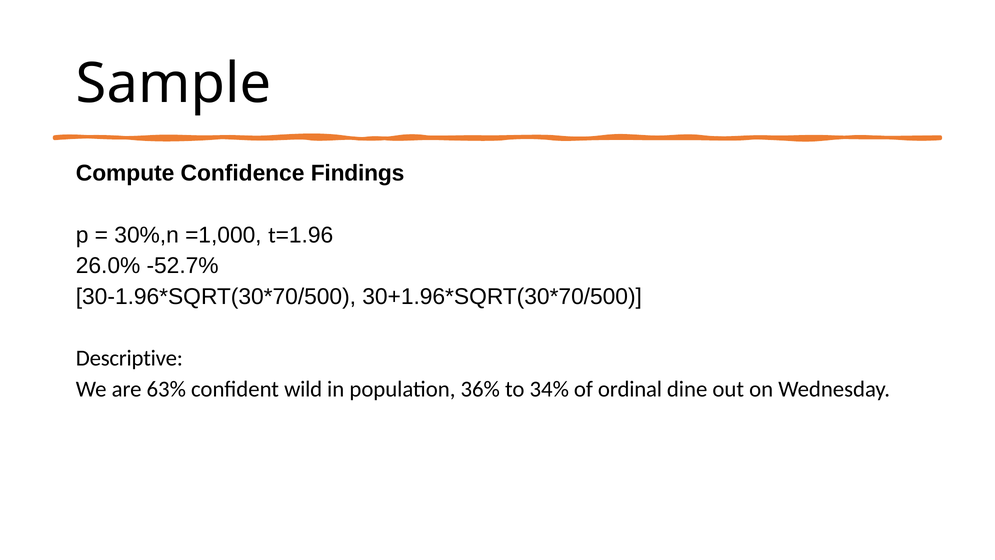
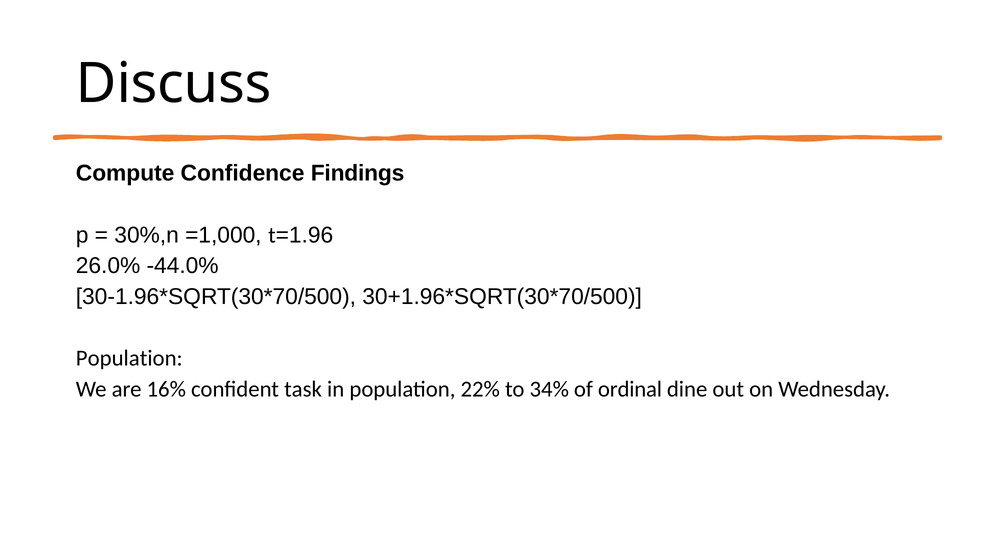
Sample: Sample -> Discuss (174, 84)
-52.7%: -52.7% -> -44.0% (183, 266)
Descriptive: Descriptive -> Population (129, 358)
63%: 63% -> 16% (166, 389)
wild: wild -> task (303, 389)
36%: 36% -> 22% (480, 389)
